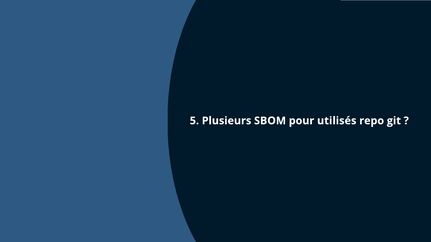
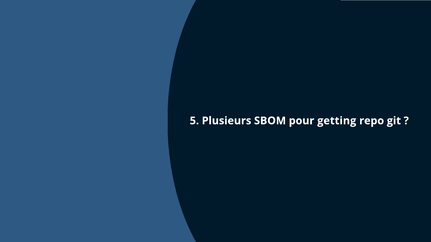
utilisés: utilisés -> getting (337, 121)
